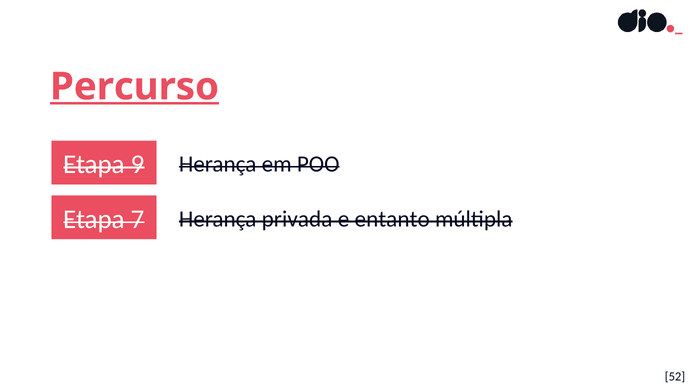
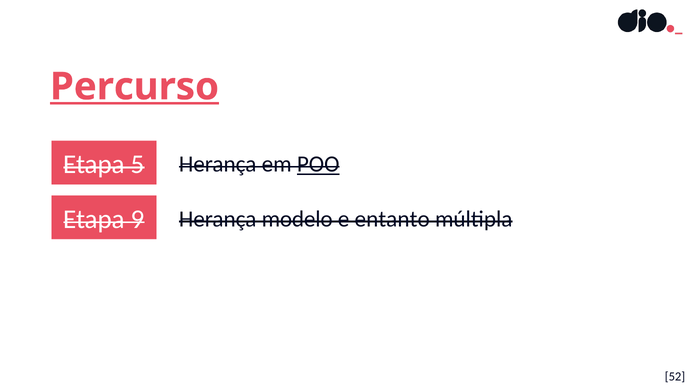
9: 9 -> 5 (138, 165)
POO underline: none -> present (318, 164)
7: 7 -> 9 (138, 219)
privada: privada -> modelo (297, 219)
